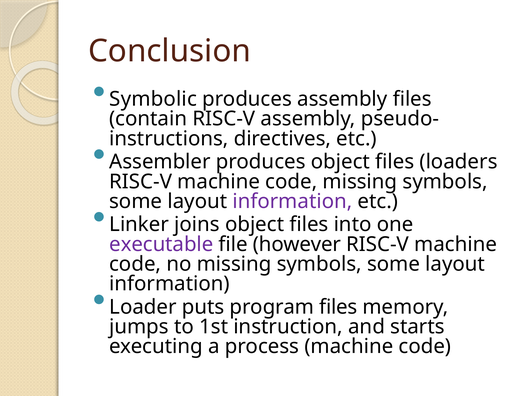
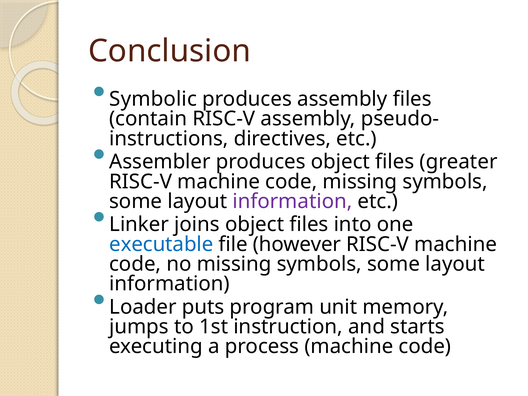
loaders: loaders -> greater (459, 162)
executable colour: purple -> blue (161, 244)
program files: files -> unit (338, 307)
